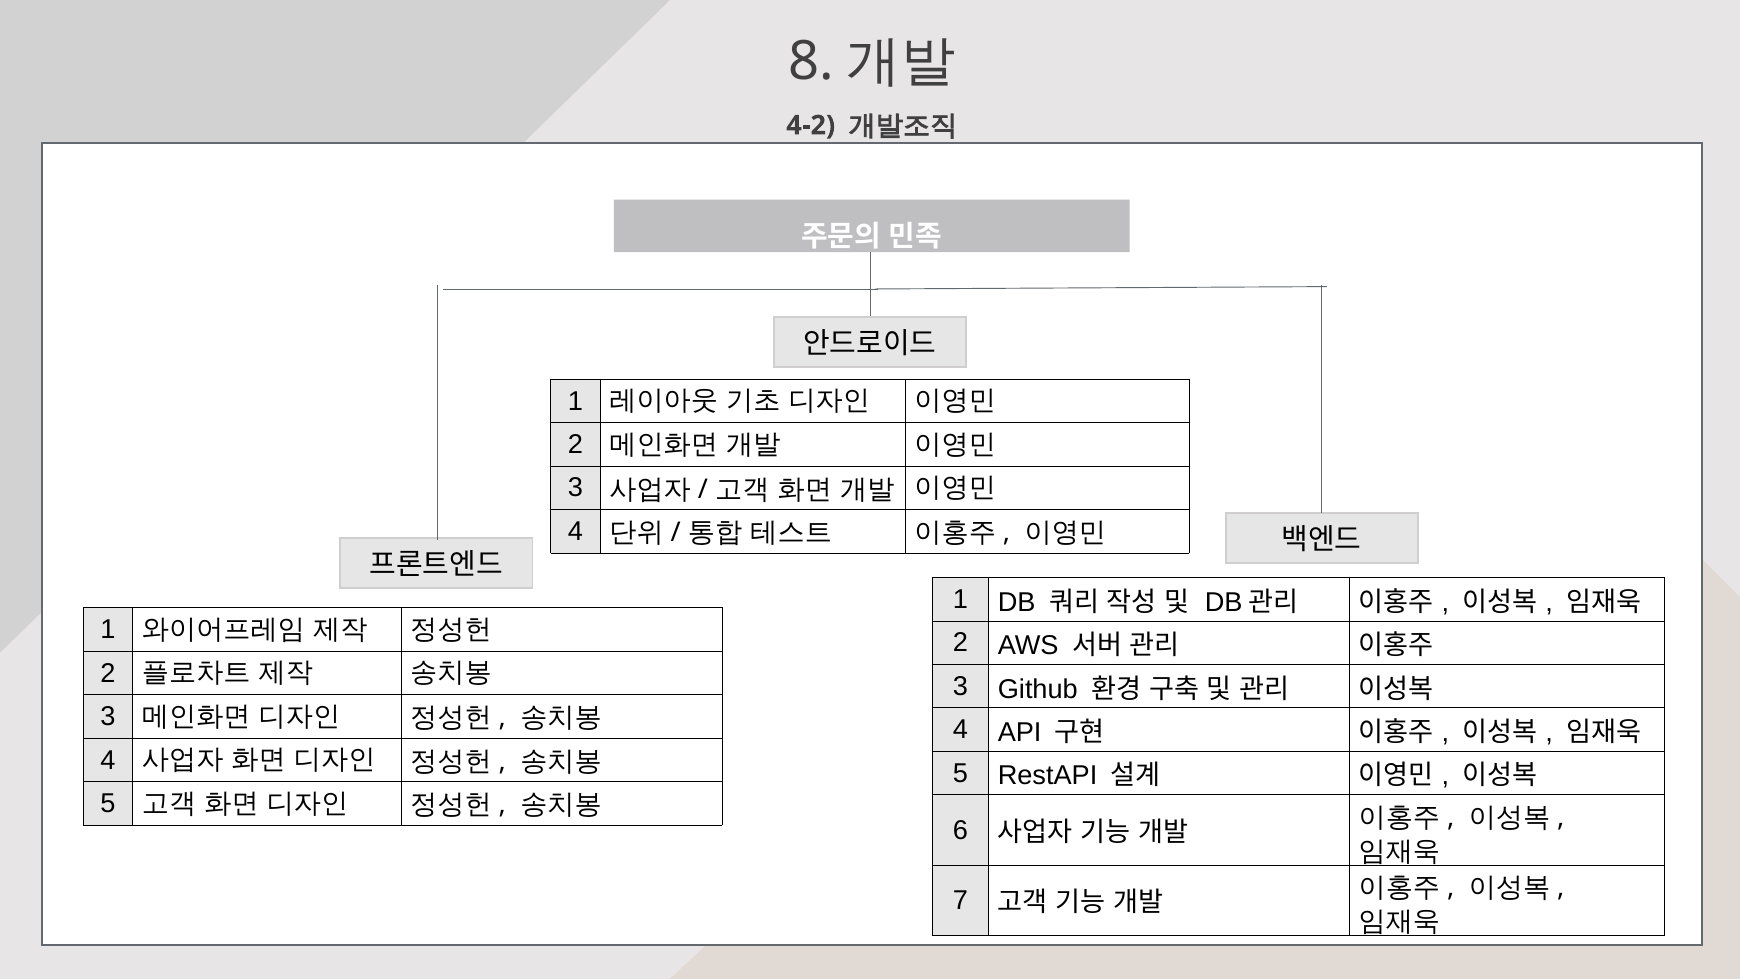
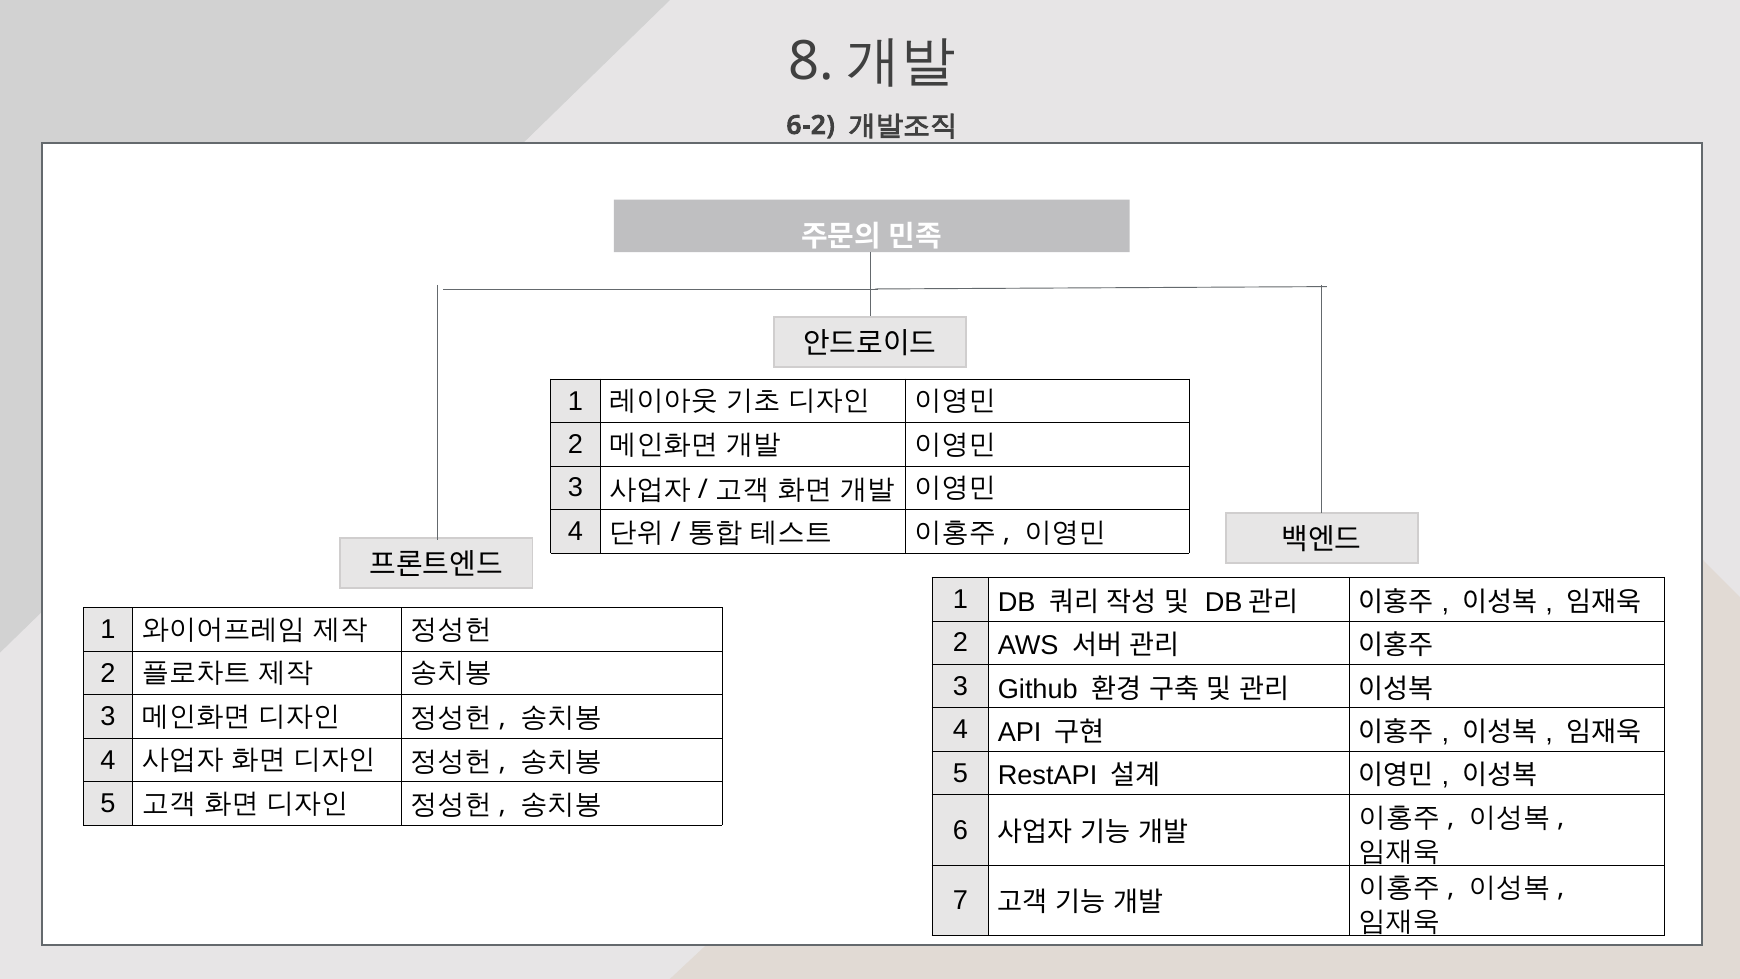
4-2: 4-2 -> 6-2 (811, 125)
